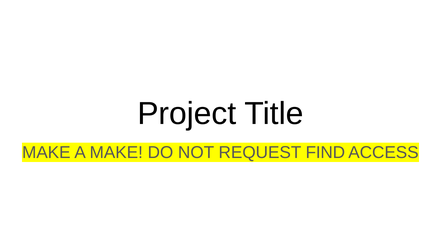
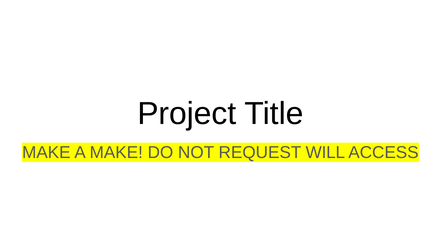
FIND: FIND -> WILL (325, 153)
